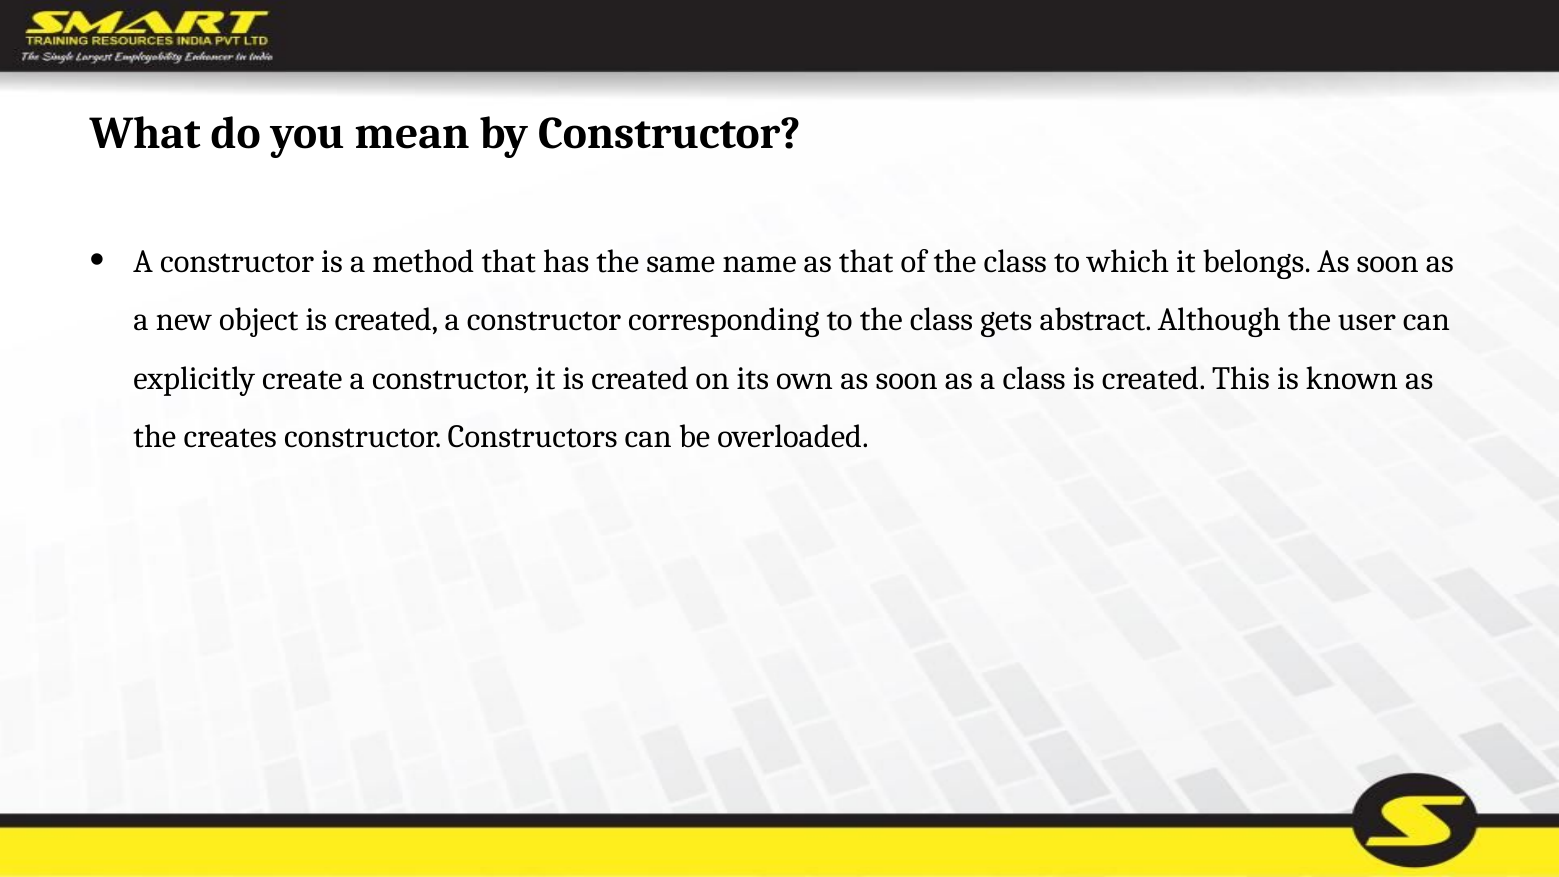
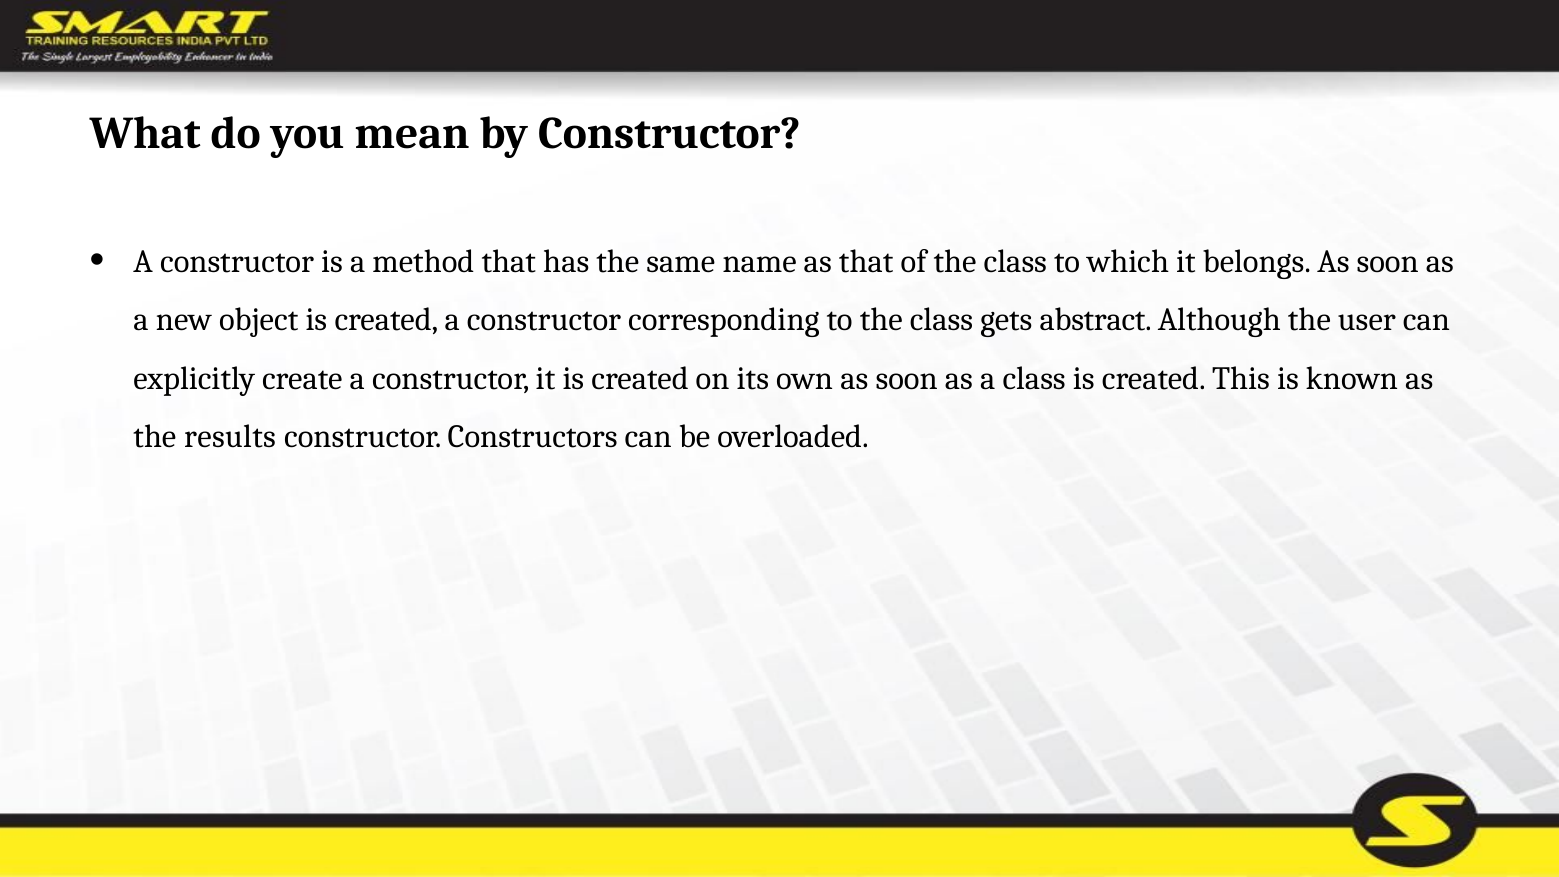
creates: creates -> results (230, 437)
